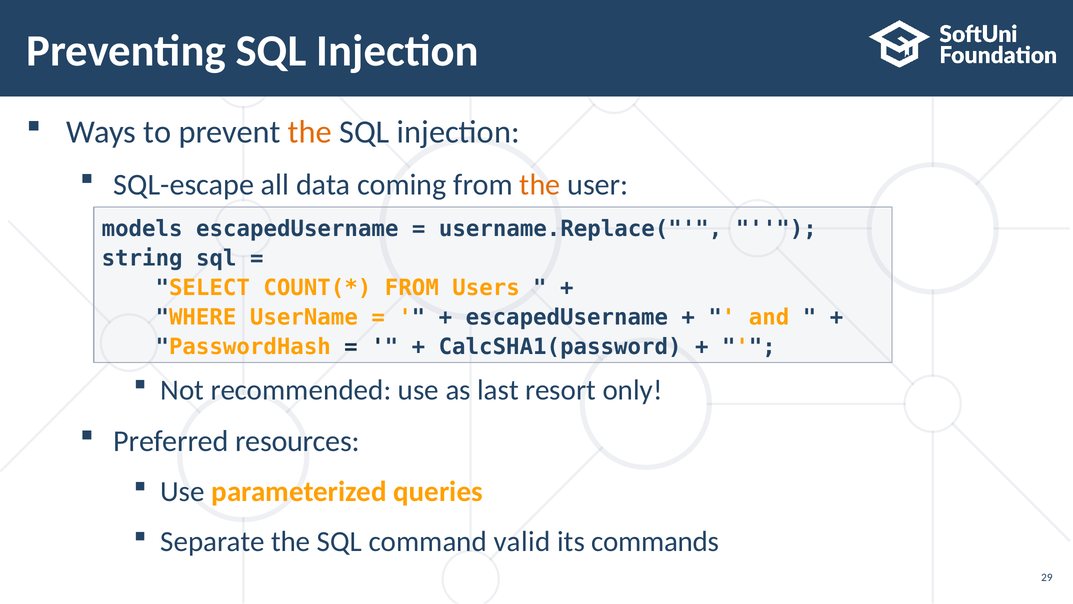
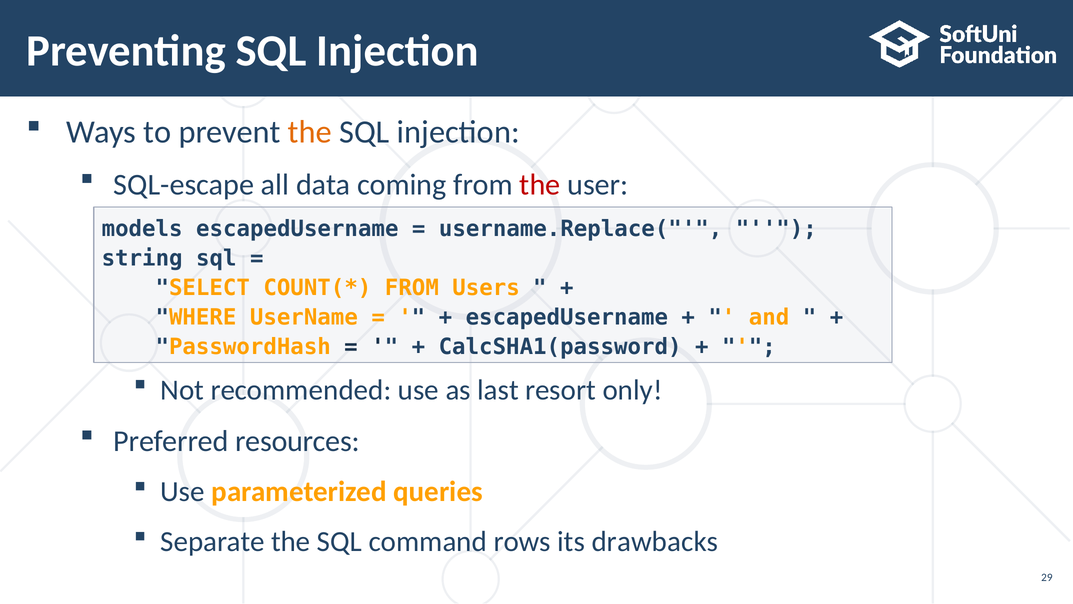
the colour: orange -> red (540, 185)
valid: valid -> rows (522, 542)
commands: commands -> drawbacks (655, 542)
